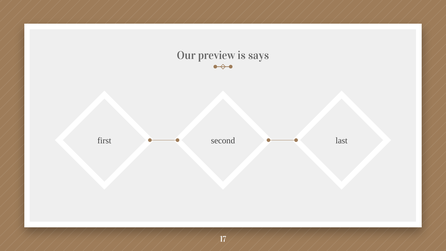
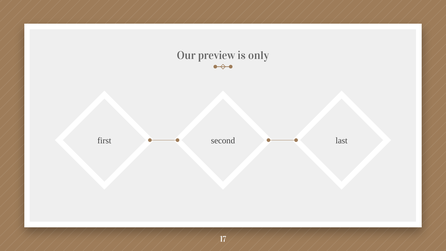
says: says -> only (259, 55)
